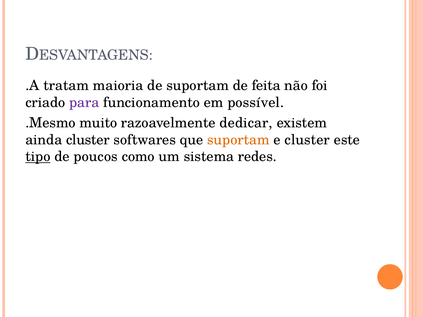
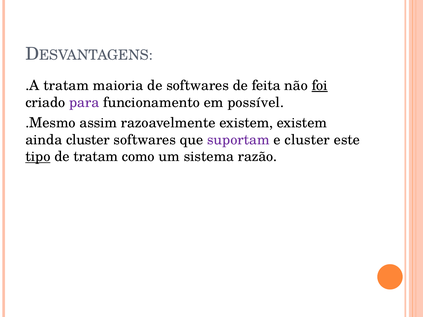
de suportam: suportam -> softwares (198, 86)
foi underline: none -> present (320, 86)
muito: muito -> assim (98, 123)
razoavelmente dedicar: dedicar -> existem (246, 123)
suportam colour: orange -> purple (238, 140)
de poucos: poucos -> tratam (96, 157)
redes: redes -> razão (257, 157)
